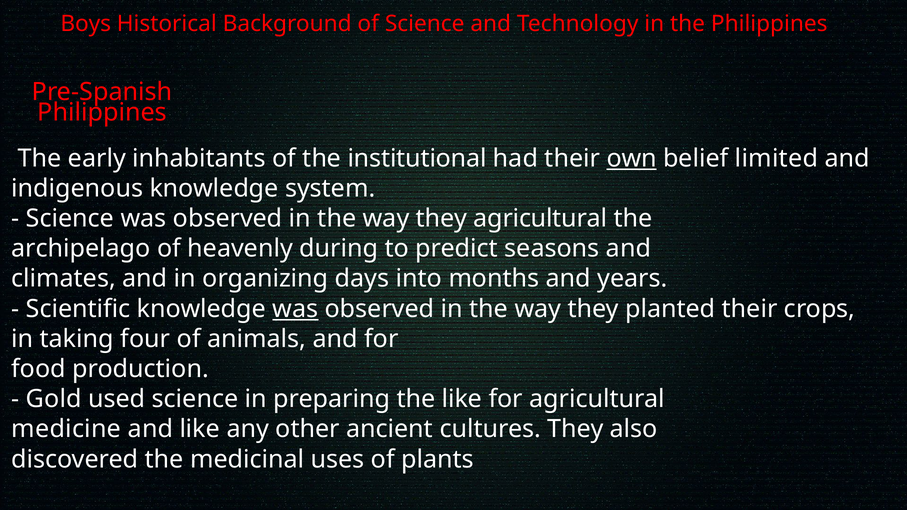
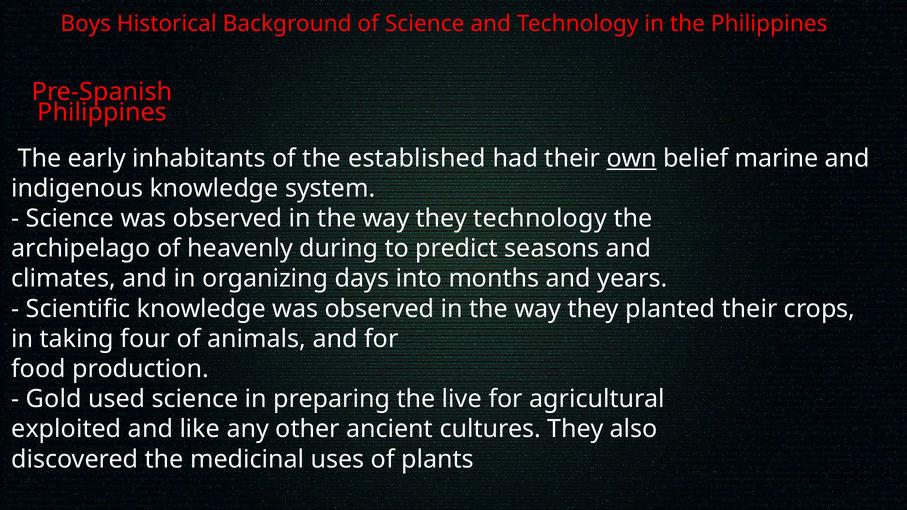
institutional: institutional -> established (417, 158)
limited: limited -> marine (777, 158)
they agricultural: agricultural -> technology (540, 219)
was underline: present -> none (295, 309)
the like: like -> live (462, 399)
medicine: medicine -> exploited (66, 429)
